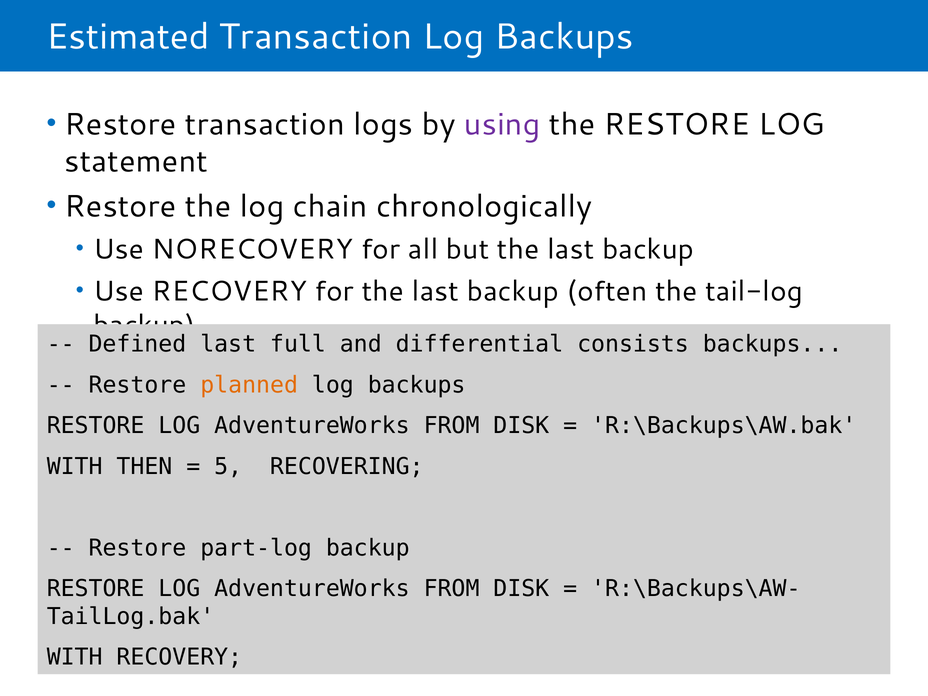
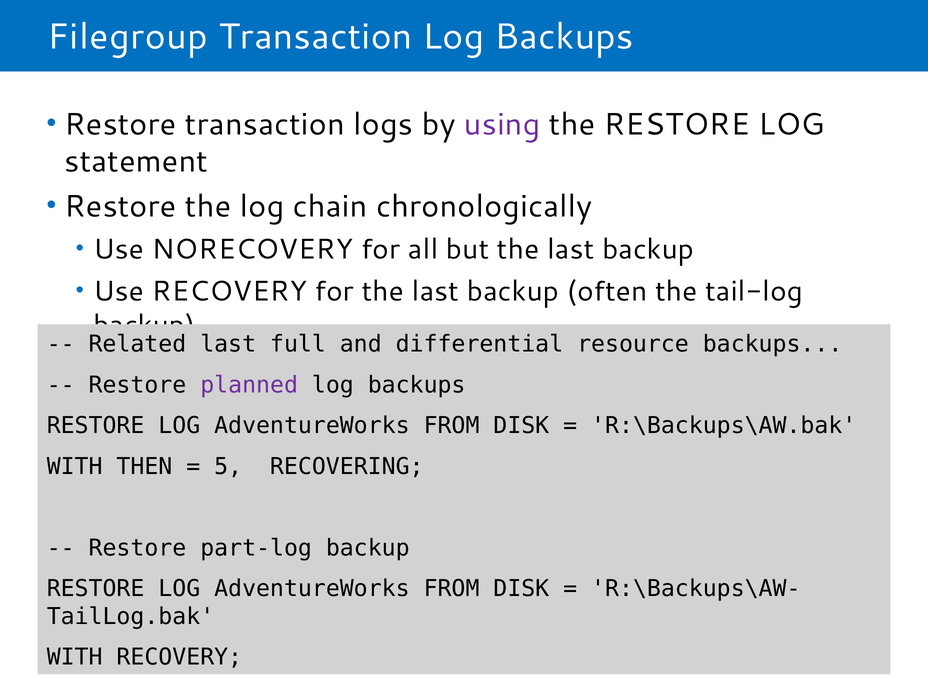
Estimated: Estimated -> Filegroup (128, 37)
Defined: Defined -> Related (137, 344)
consists: consists -> resource (633, 344)
planned colour: orange -> purple (249, 385)
